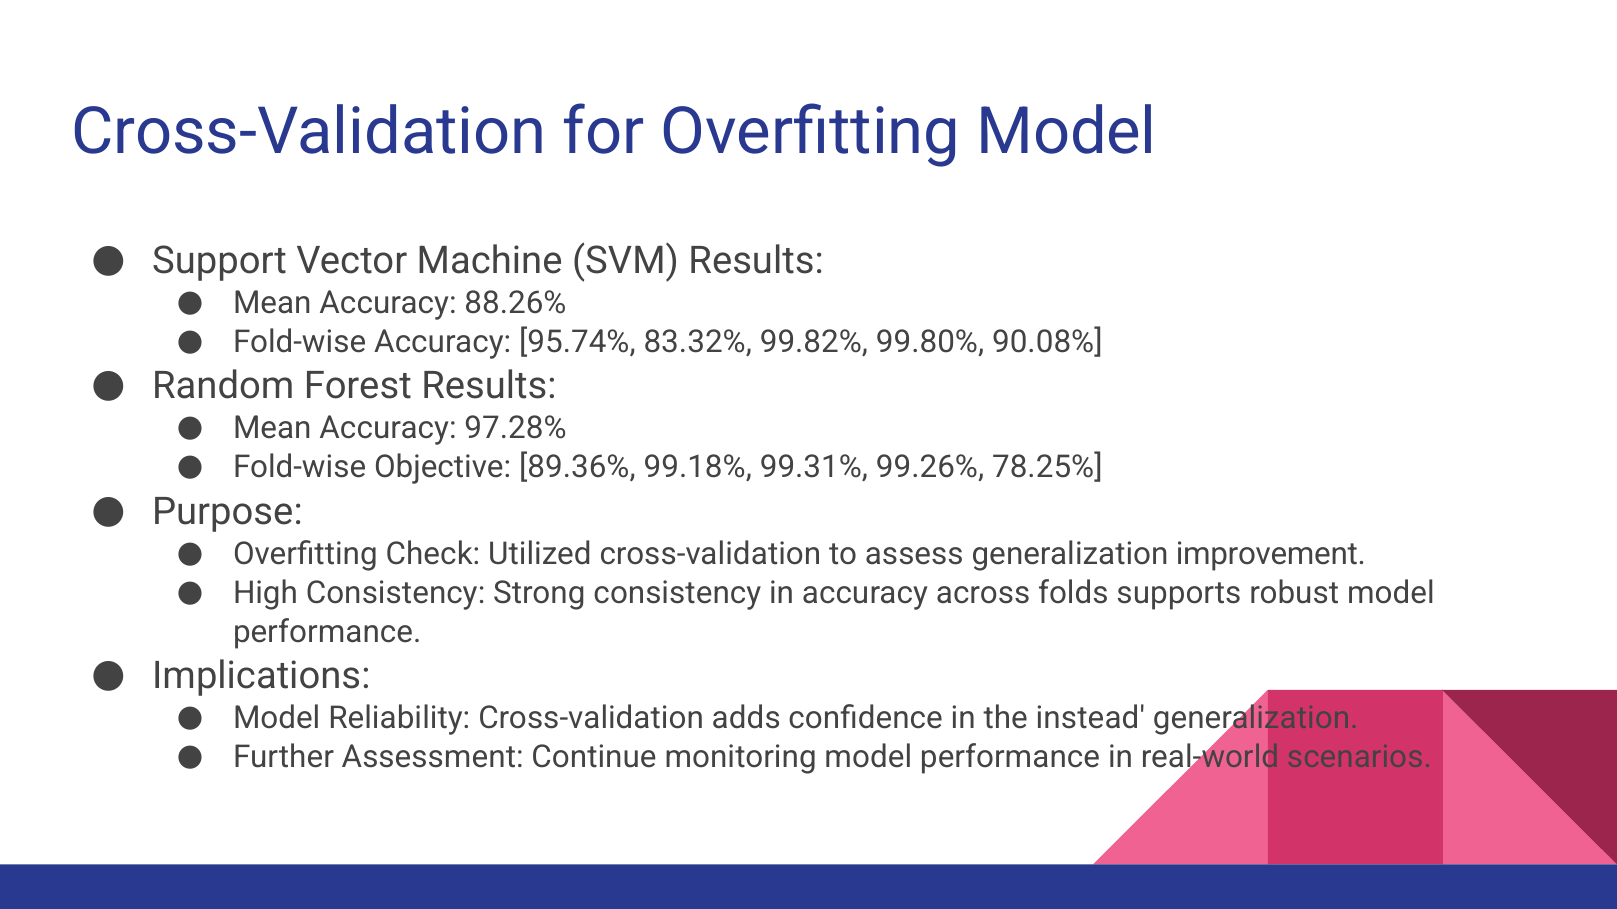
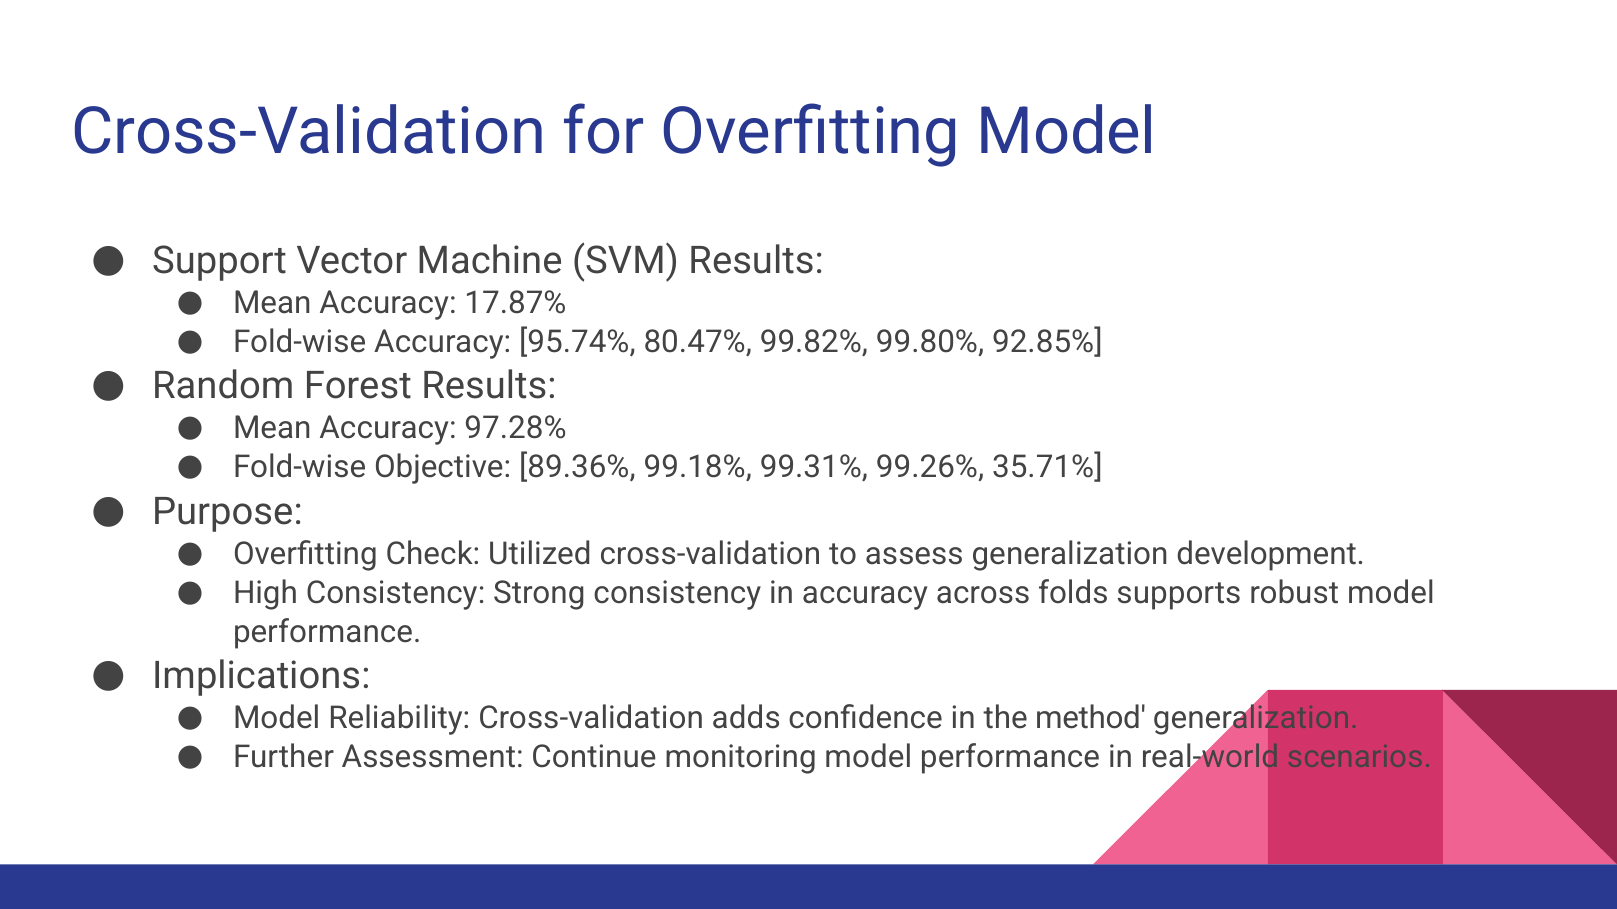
88.26%: 88.26% -> 17.87% (515, 303)
83.32%: 83.32% -> 80.47% (698, 342)
90.08%: 90.08% -> 92.85% (1047, 342)
78.25%: 78.25% -> 35.71% (1047, 468)
improvement: improvement -> development (1271, 554)
instead: instead -> method (1091, 719)
